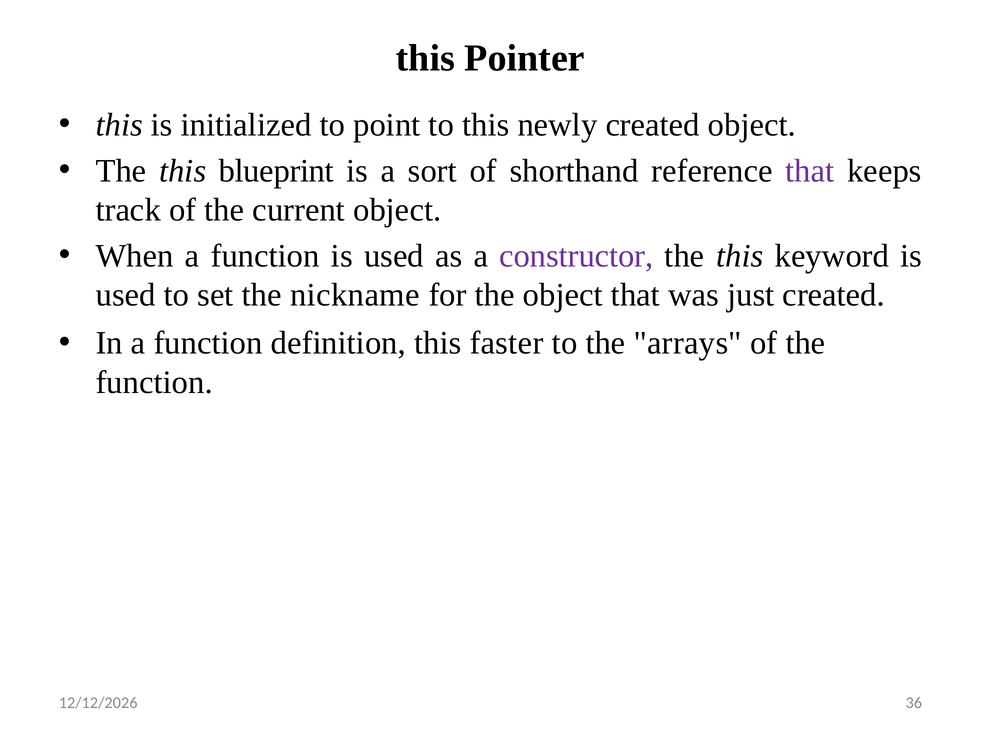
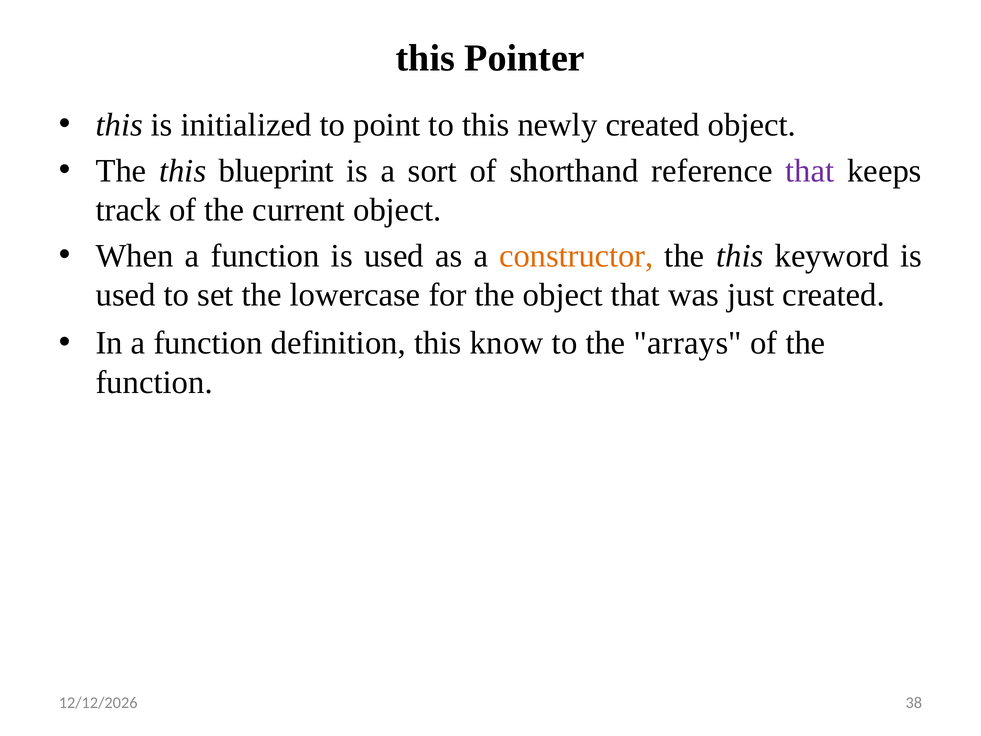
constructor colour: purple -> orange (576, 256)
nickname: nickname -> lowercase (355, 295)
faster: faster -> know (506, 343)
36: 36 -> 38 (914, 702)
